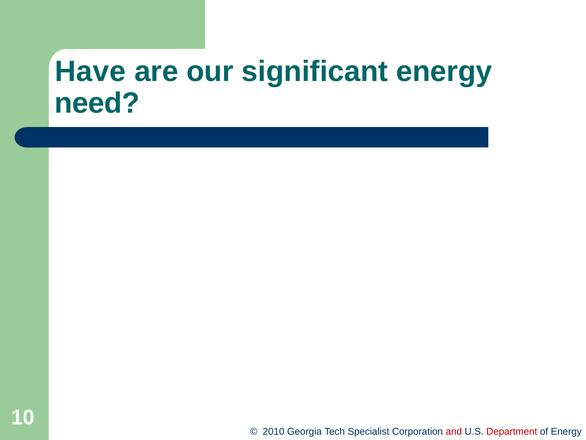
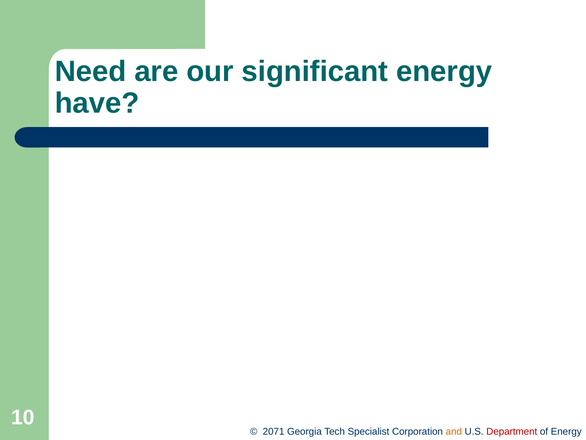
Have: Have -> Need (90, 71)
need: need -> have (97, 103)
2010: 2010 -> 2071 (274, 431)
and colour: red -> orange (454, 431)
